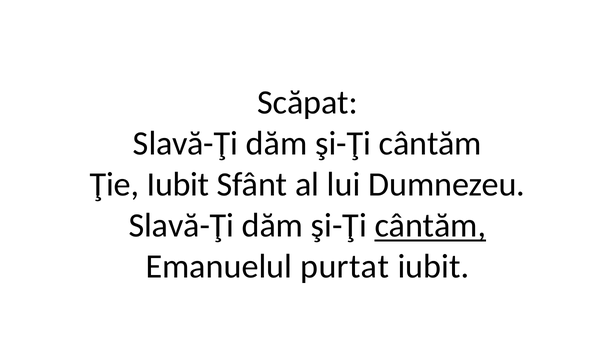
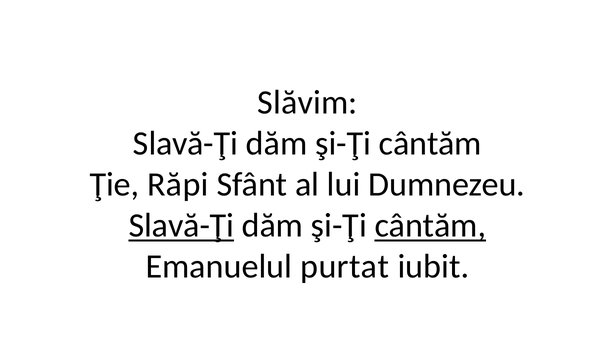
Scăpat: Scăpat -> Slăvim (307, 103)
Ţie Iubit: Iubit -> Răpi (178, 185)
Slavă-Ţi underline: none -> present (181, 226)
